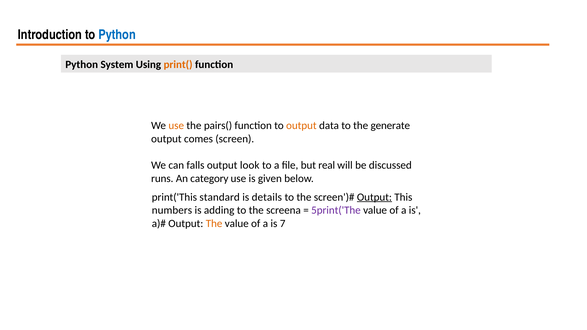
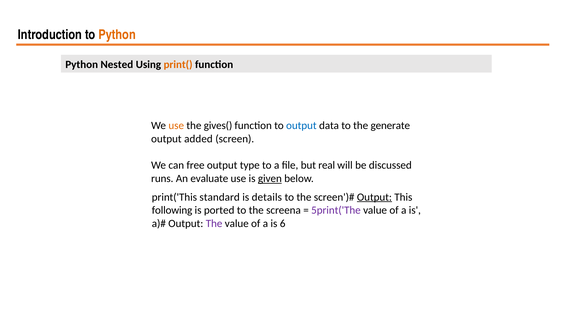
Python colour: blue -> orange (117, 35)
System: System -> Nested (117, 64)
pairs(: pairs( -> gives( (218, 126)
output colour: orange -> blue (301, 126)
comes: comes -> added (198, 139)
falls: falls -> free (196, 165)
look: look -> type (250, 165)
category: category -> evaluate (209, 179)
given underline: none -> present (270, 179)
numbers: numbers -> following (172, 210)
adding: adding -> ported (219, 210)
The colour: orange -> purple (214, 224)
7: 7 -> 6 (283, 224)
